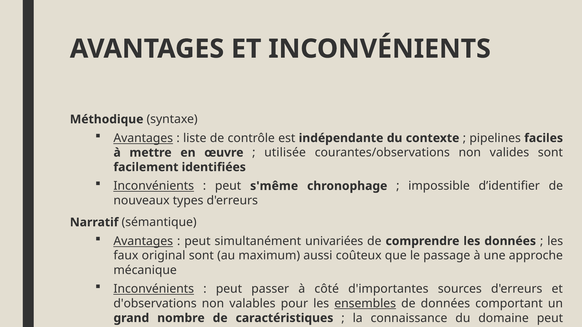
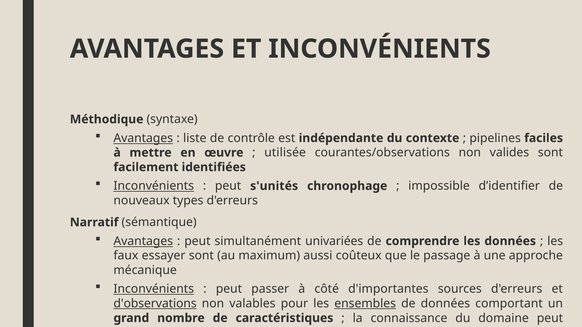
s'même: s'même -> s'unités (274, 186)
original: original -> essayer (164, 256)
d'observations underline: none -> present (155, 304)
